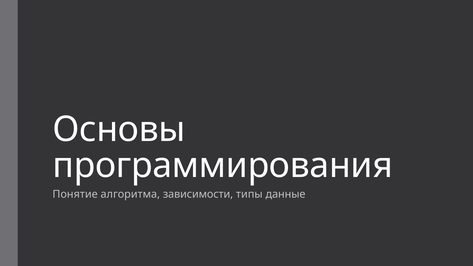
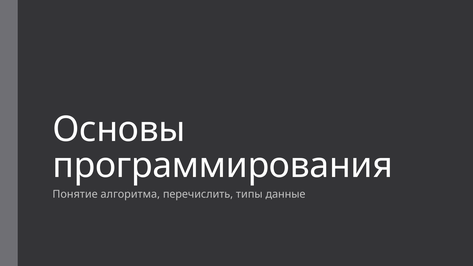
зависимости: зависимости -> перечислить (198, 194)
